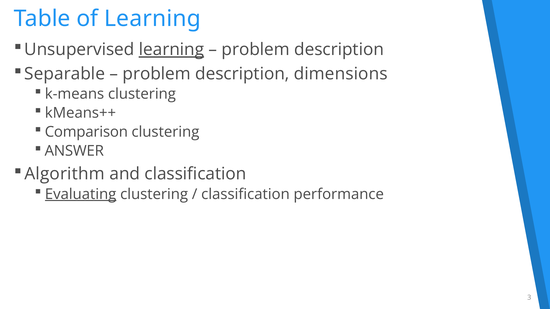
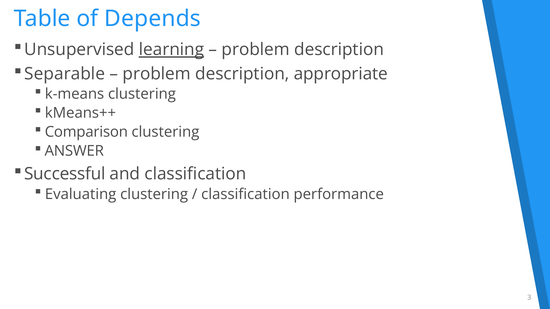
of Learning: Learning -> Depends (153, 19)
dimensions: dimensions -> appropriate (341, 74)
Algorithm: Algorithm -> Successful (65, 174)
Evaluating underline: present -> none (81, 194)
